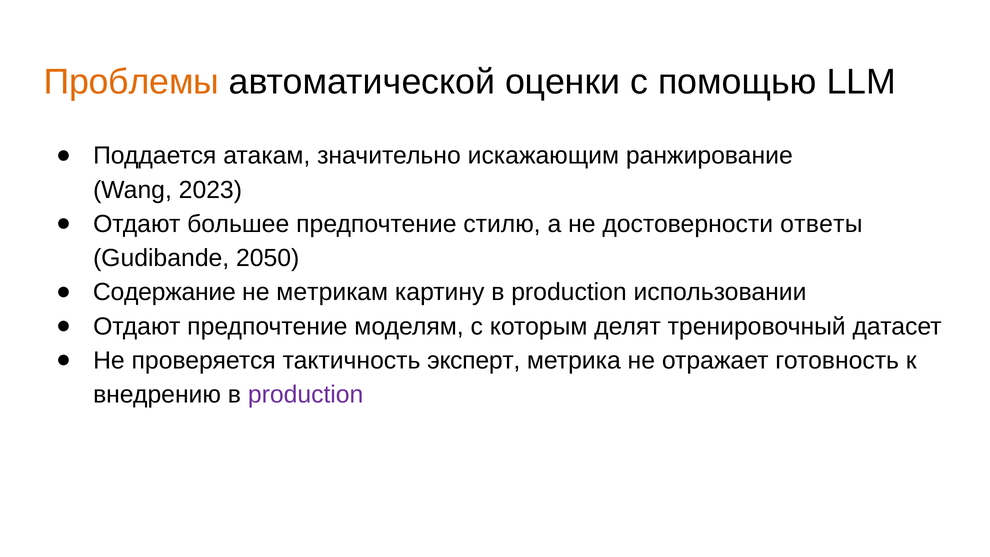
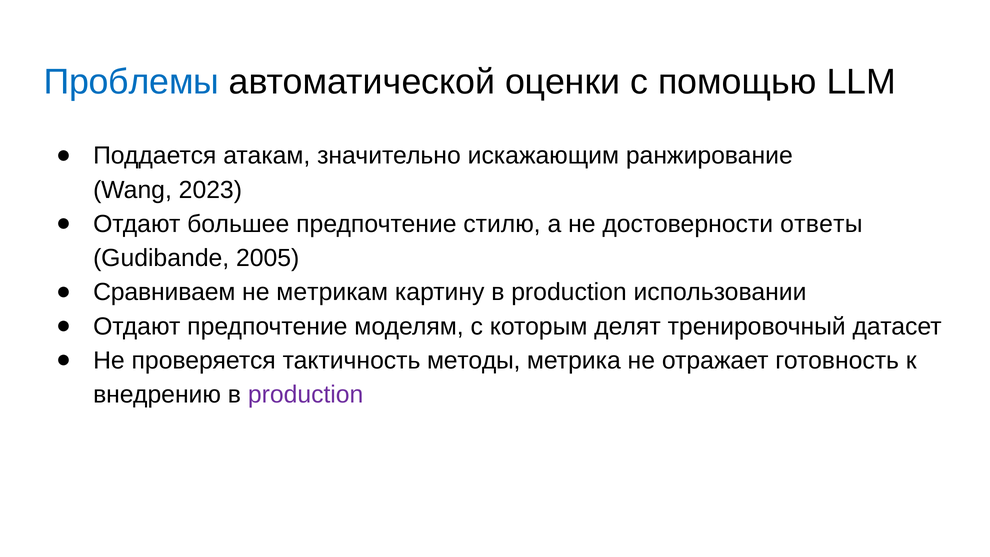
Проблемы colour: orange -> blue (131, 82)
2050: 2050 -> 2005 (268, 258)
Содержание: Содержание -> Сравниваем (164, 292)
эксперт: эксперт -> методы (474, 361)
